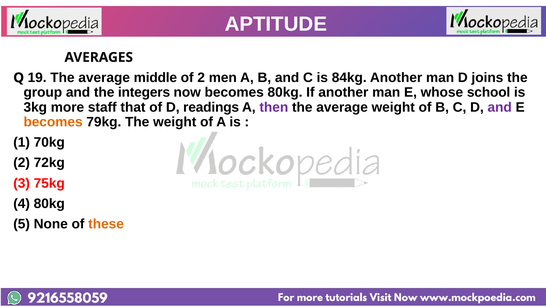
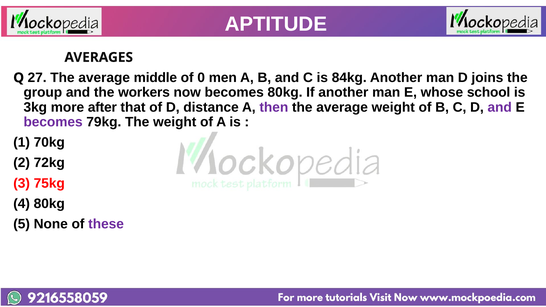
19: 19 -> 27 (37, 78)
of 2: 2 -> 0 (201, 78)
integers: integers -> workers (144, 93)
staff: staff -> after (102, 107)
readings: readings -> distance (211, 107)
becomes colour: orange -> purple (53, 122)
these colour: orange -> purple (106, 224)
